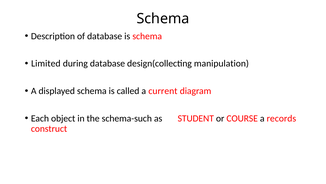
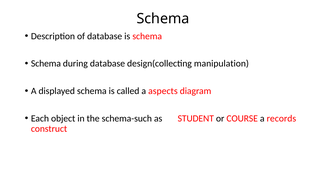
Limited: Limited -> Schema (46, 63)
current: current -> aspects (163, 91)
